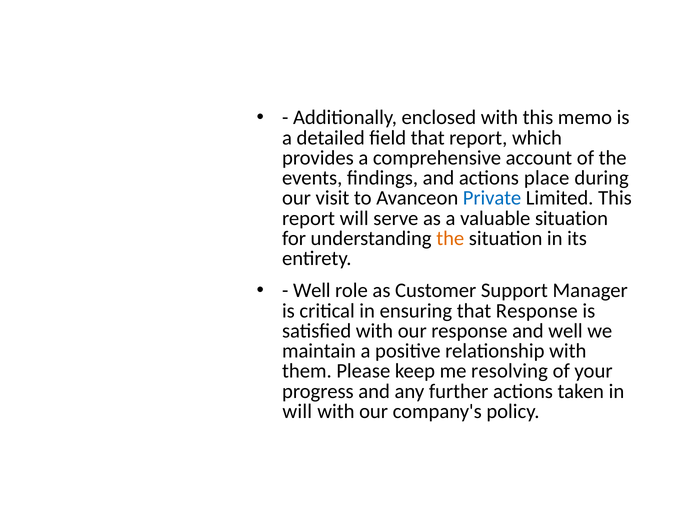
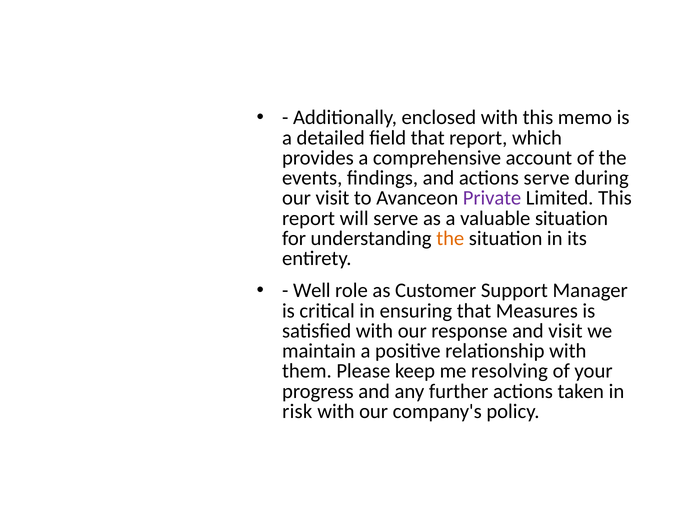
actions place: place -> serve (547, 178)
Private colour: blue -> purple (492, 198)
that Response: Response -> Measures (537, 311)
and well: well -> visit (565, 331)
will: will -> risk (297, 411)
